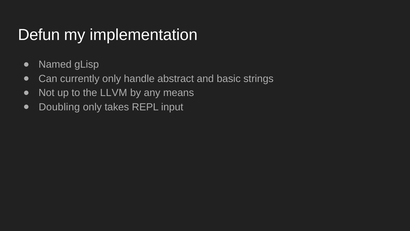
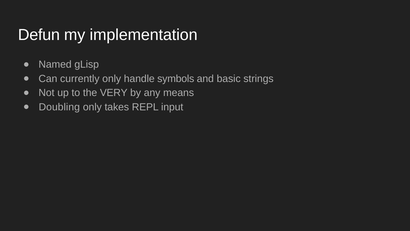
abstract: abstract -> symbols (176, 79)
LLVM: LLVM -> VERY (114, 93)
